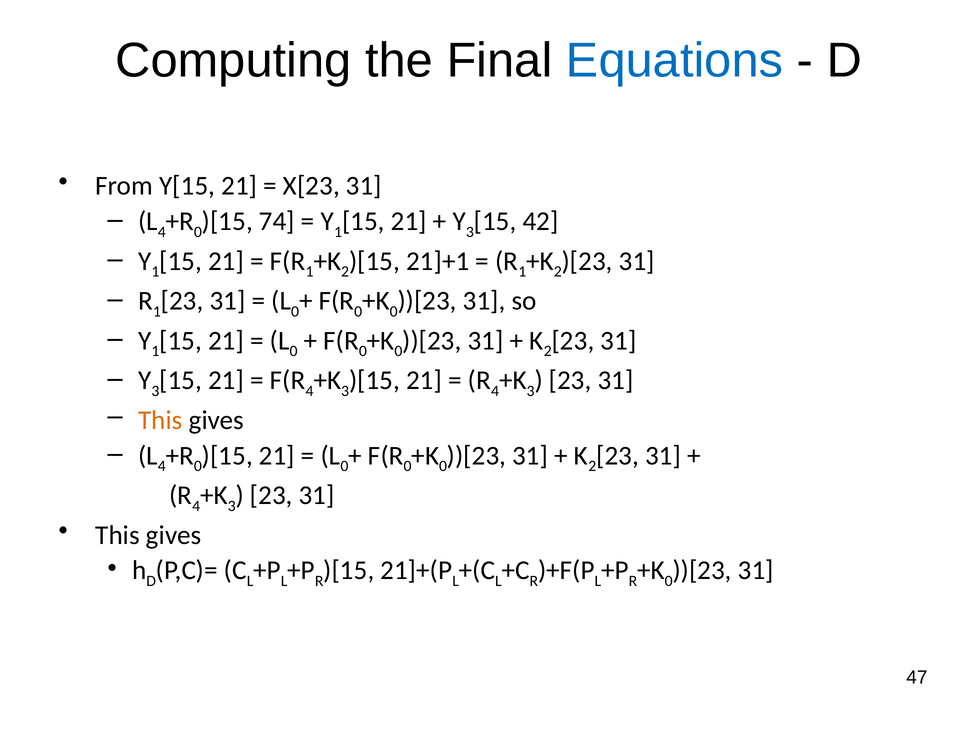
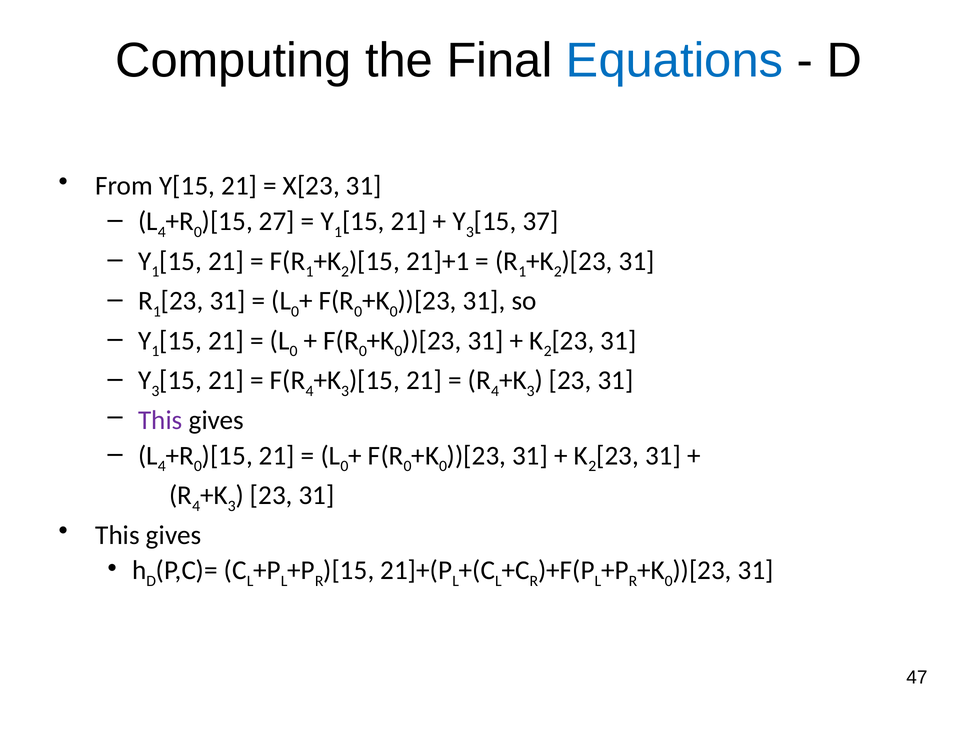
74: 74 -> 27 (277, 221)
42: 42 -> 37 (541, 221)
This colour: orange -> purple (160, 421)
